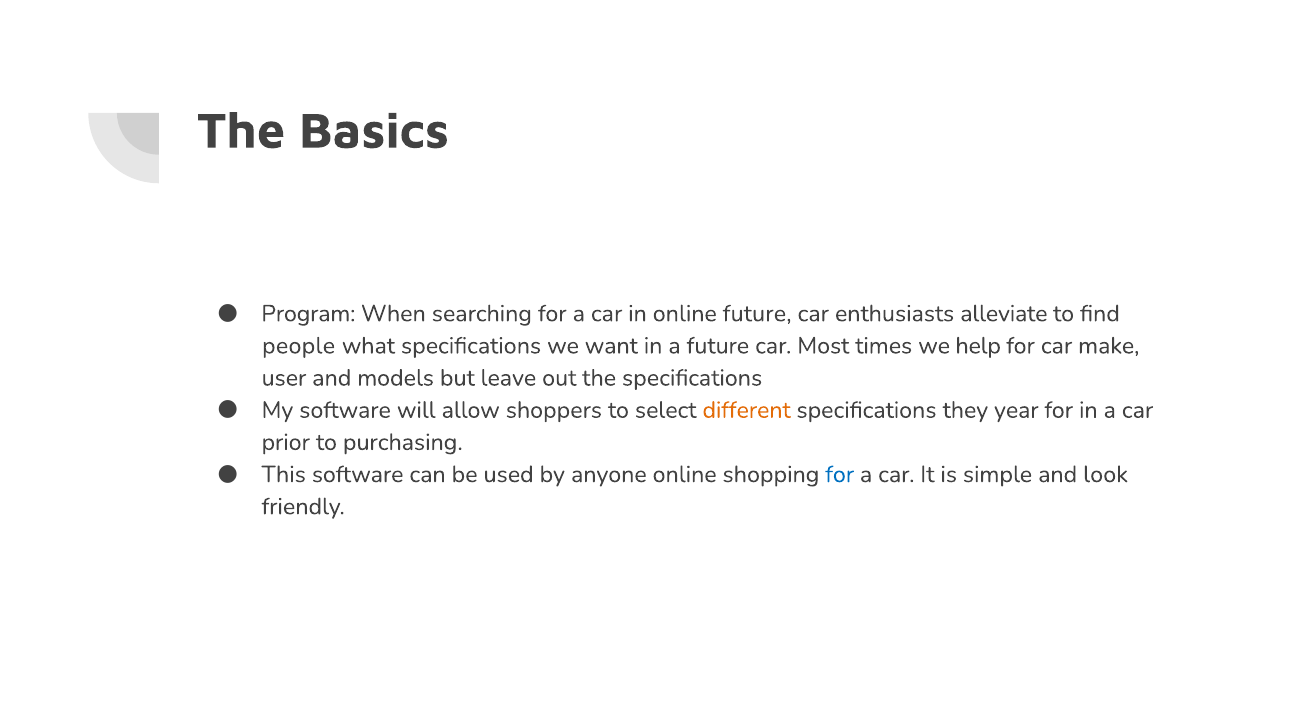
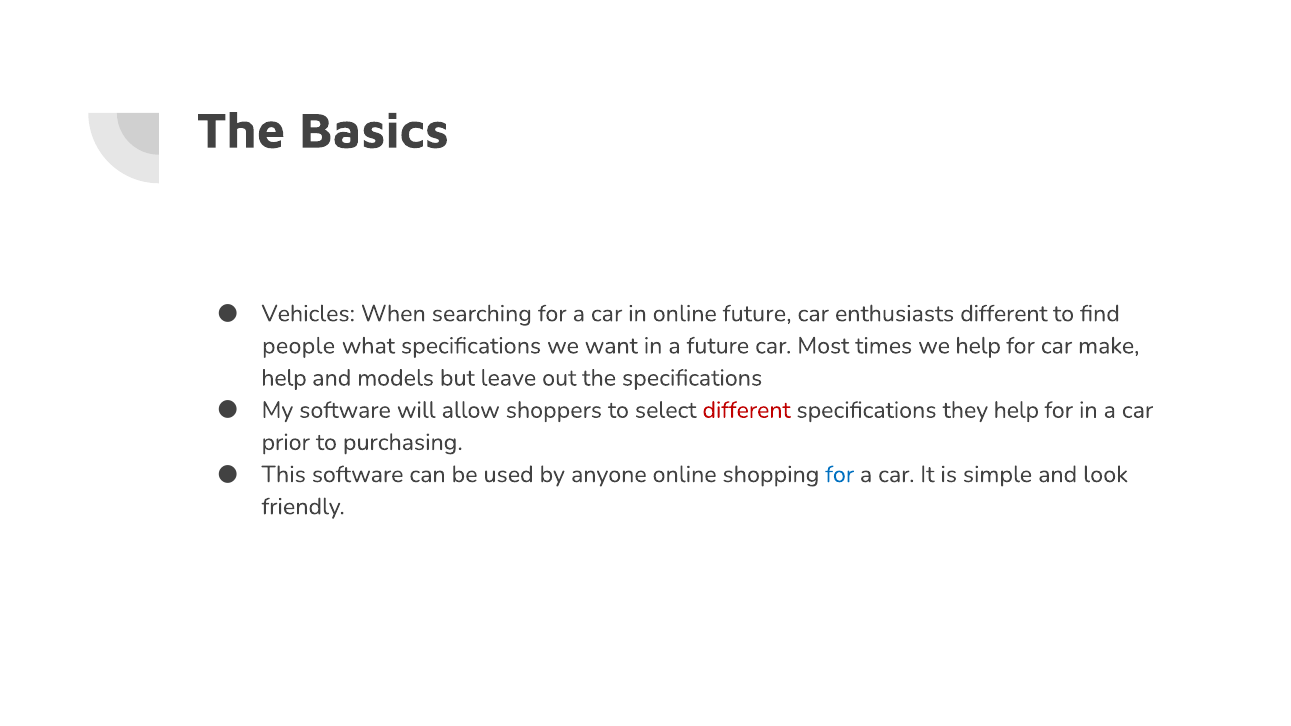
Program: Program -> Vehicles (308, 314)
enthusiasts alleviate: alleviate -> different (1004, 314)
user: user -> help (284, 378)
different colour: orange -> red (747, 410)
they year: year -> help (1016, 410)
